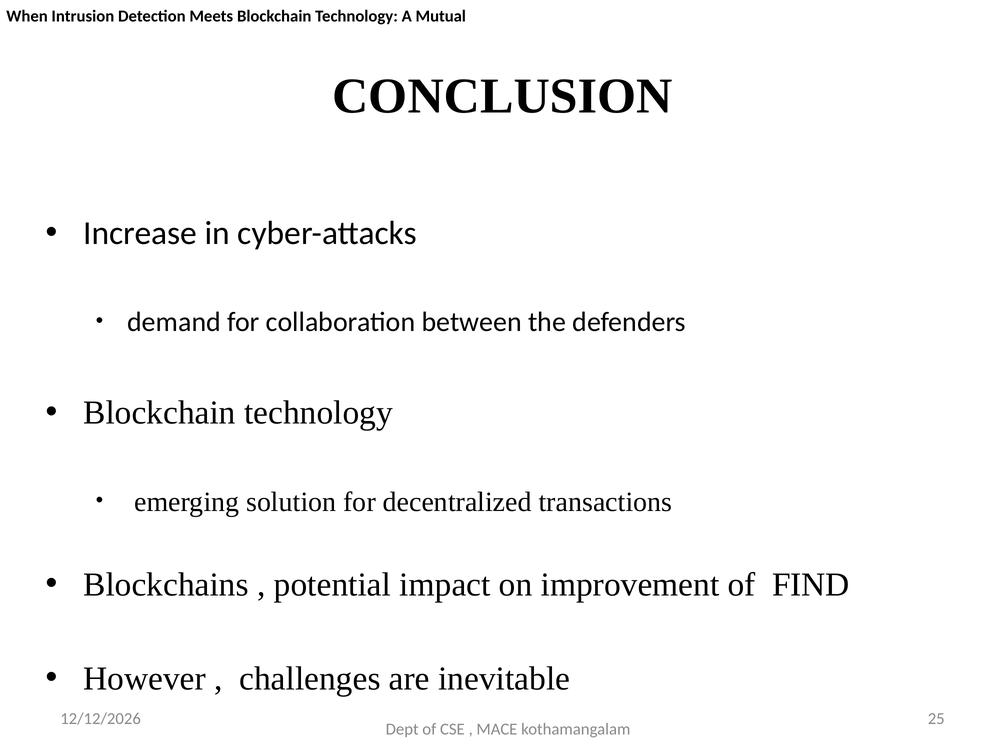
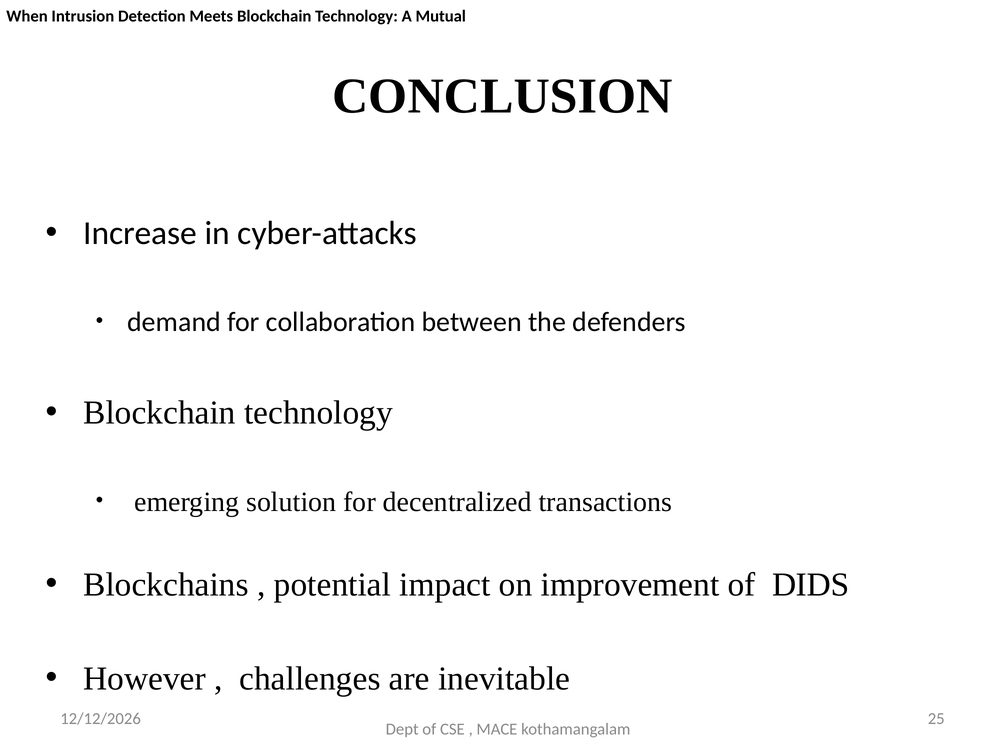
FIND: FIND -> DIDS (811, 585)
